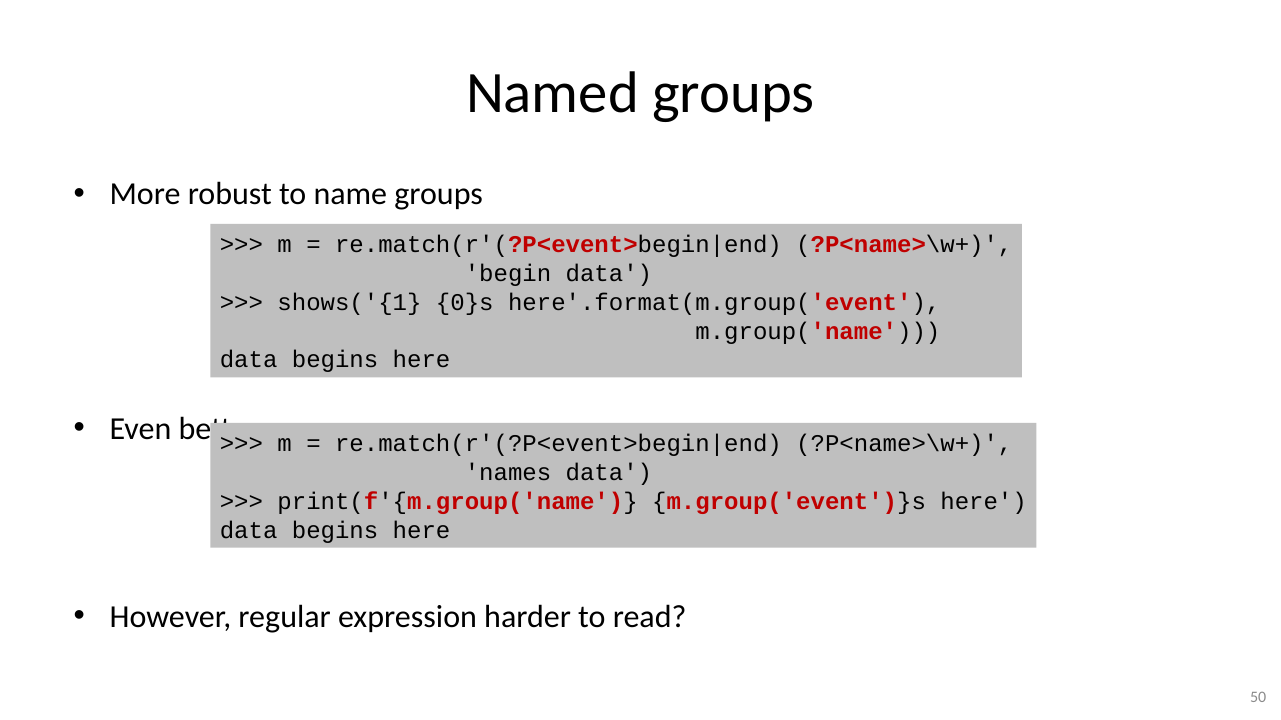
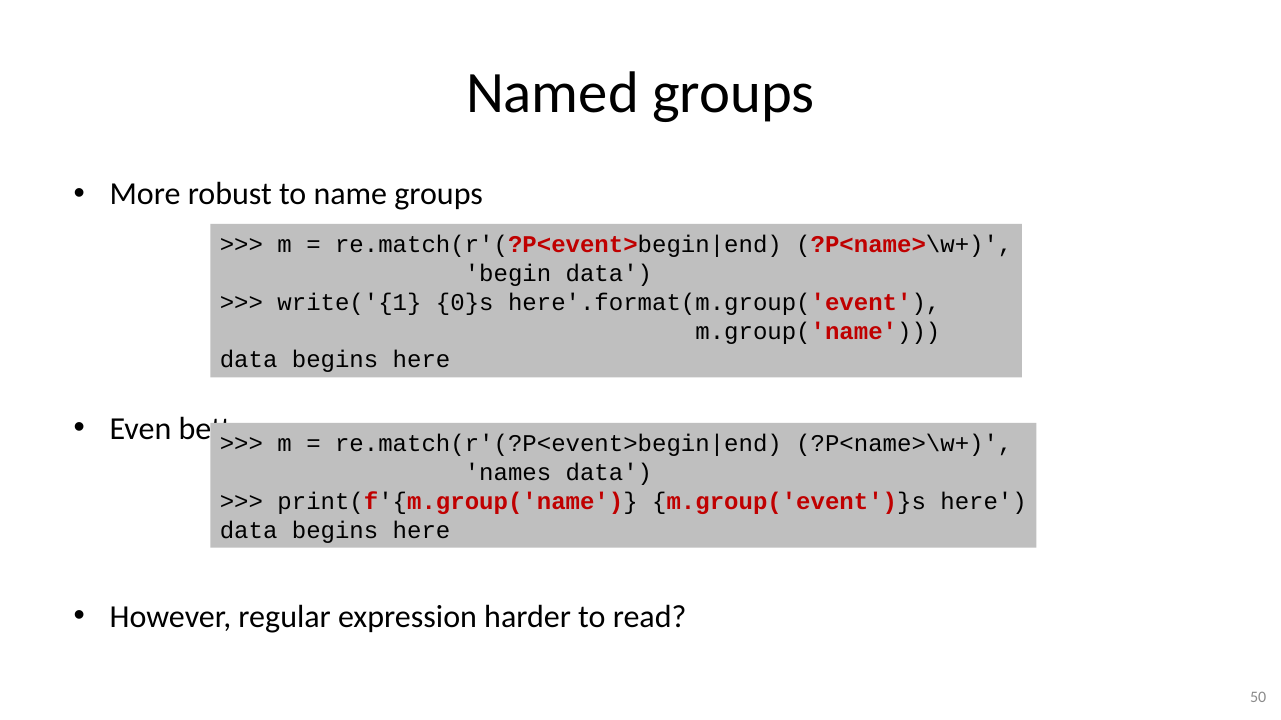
shows('{1: shows('{1 -> write('{1 (349, 303)
